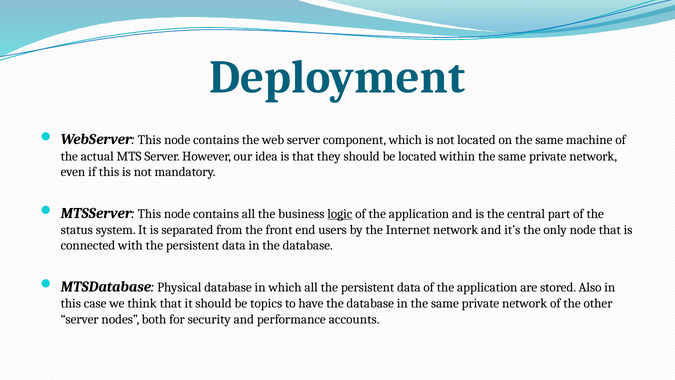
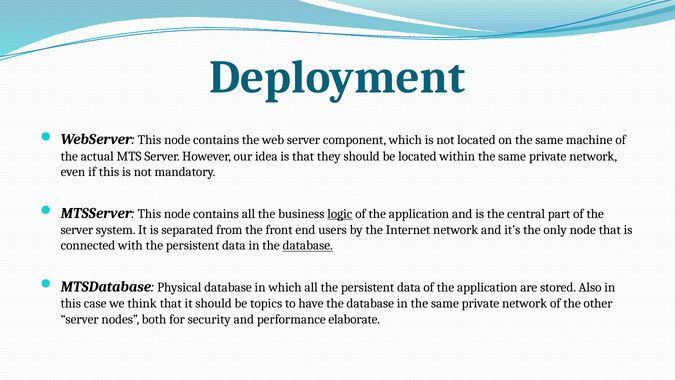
status: status -> server (77, 230)
database underline: none -> present (308, 245)
accounts: accounts -> elaborate (354, 319)
